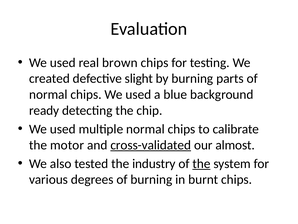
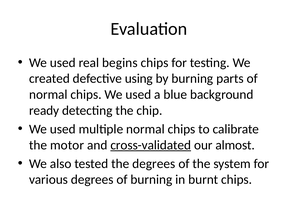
brown: brown -> begins (120, 63)
slight: slight -> using (139, 78)
the industry: industry -> degrees (154, 163)
the underline: present -> none (201, 163)
